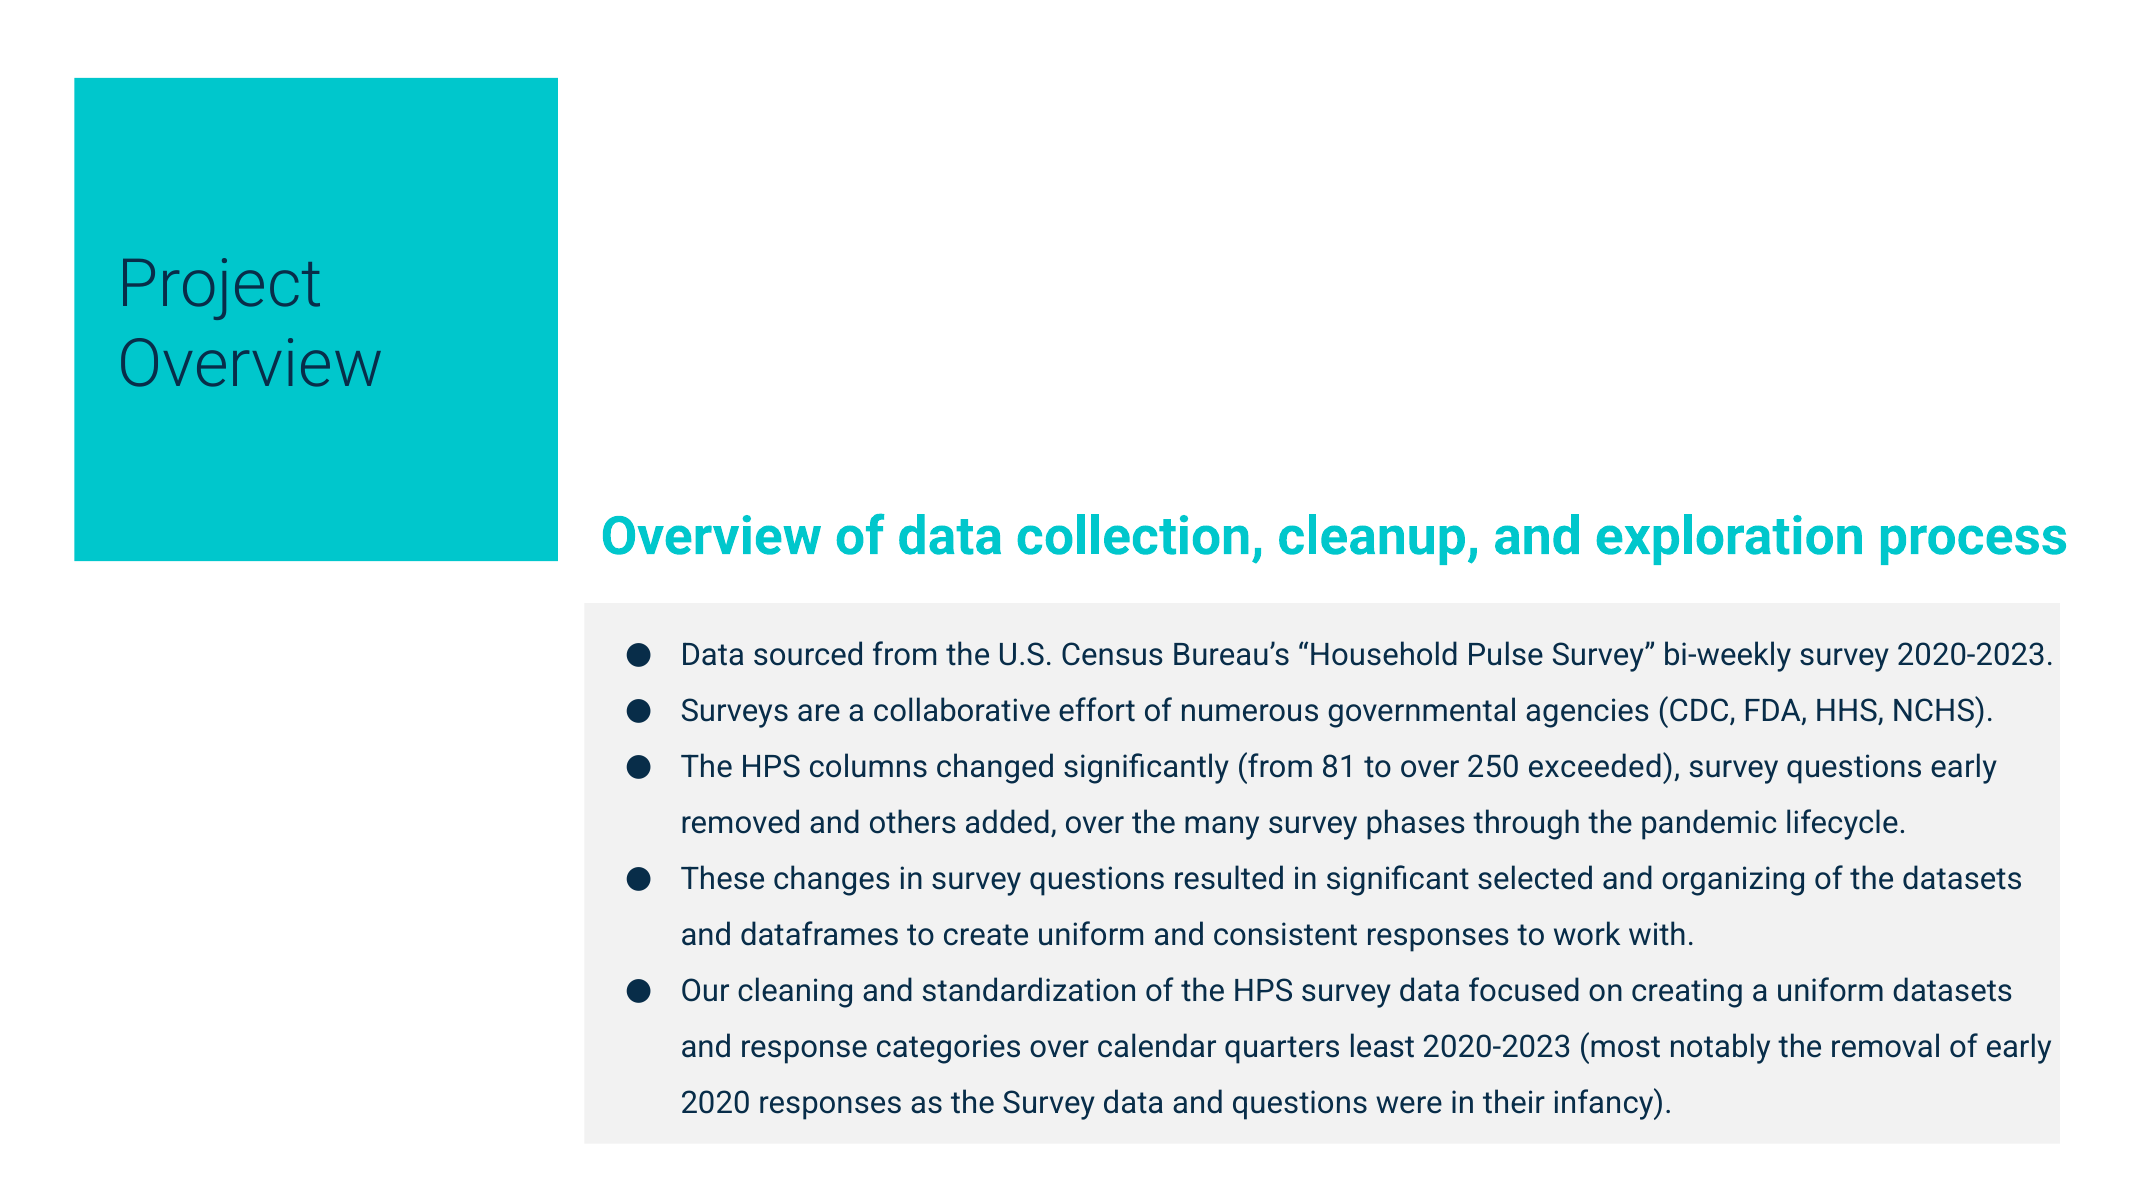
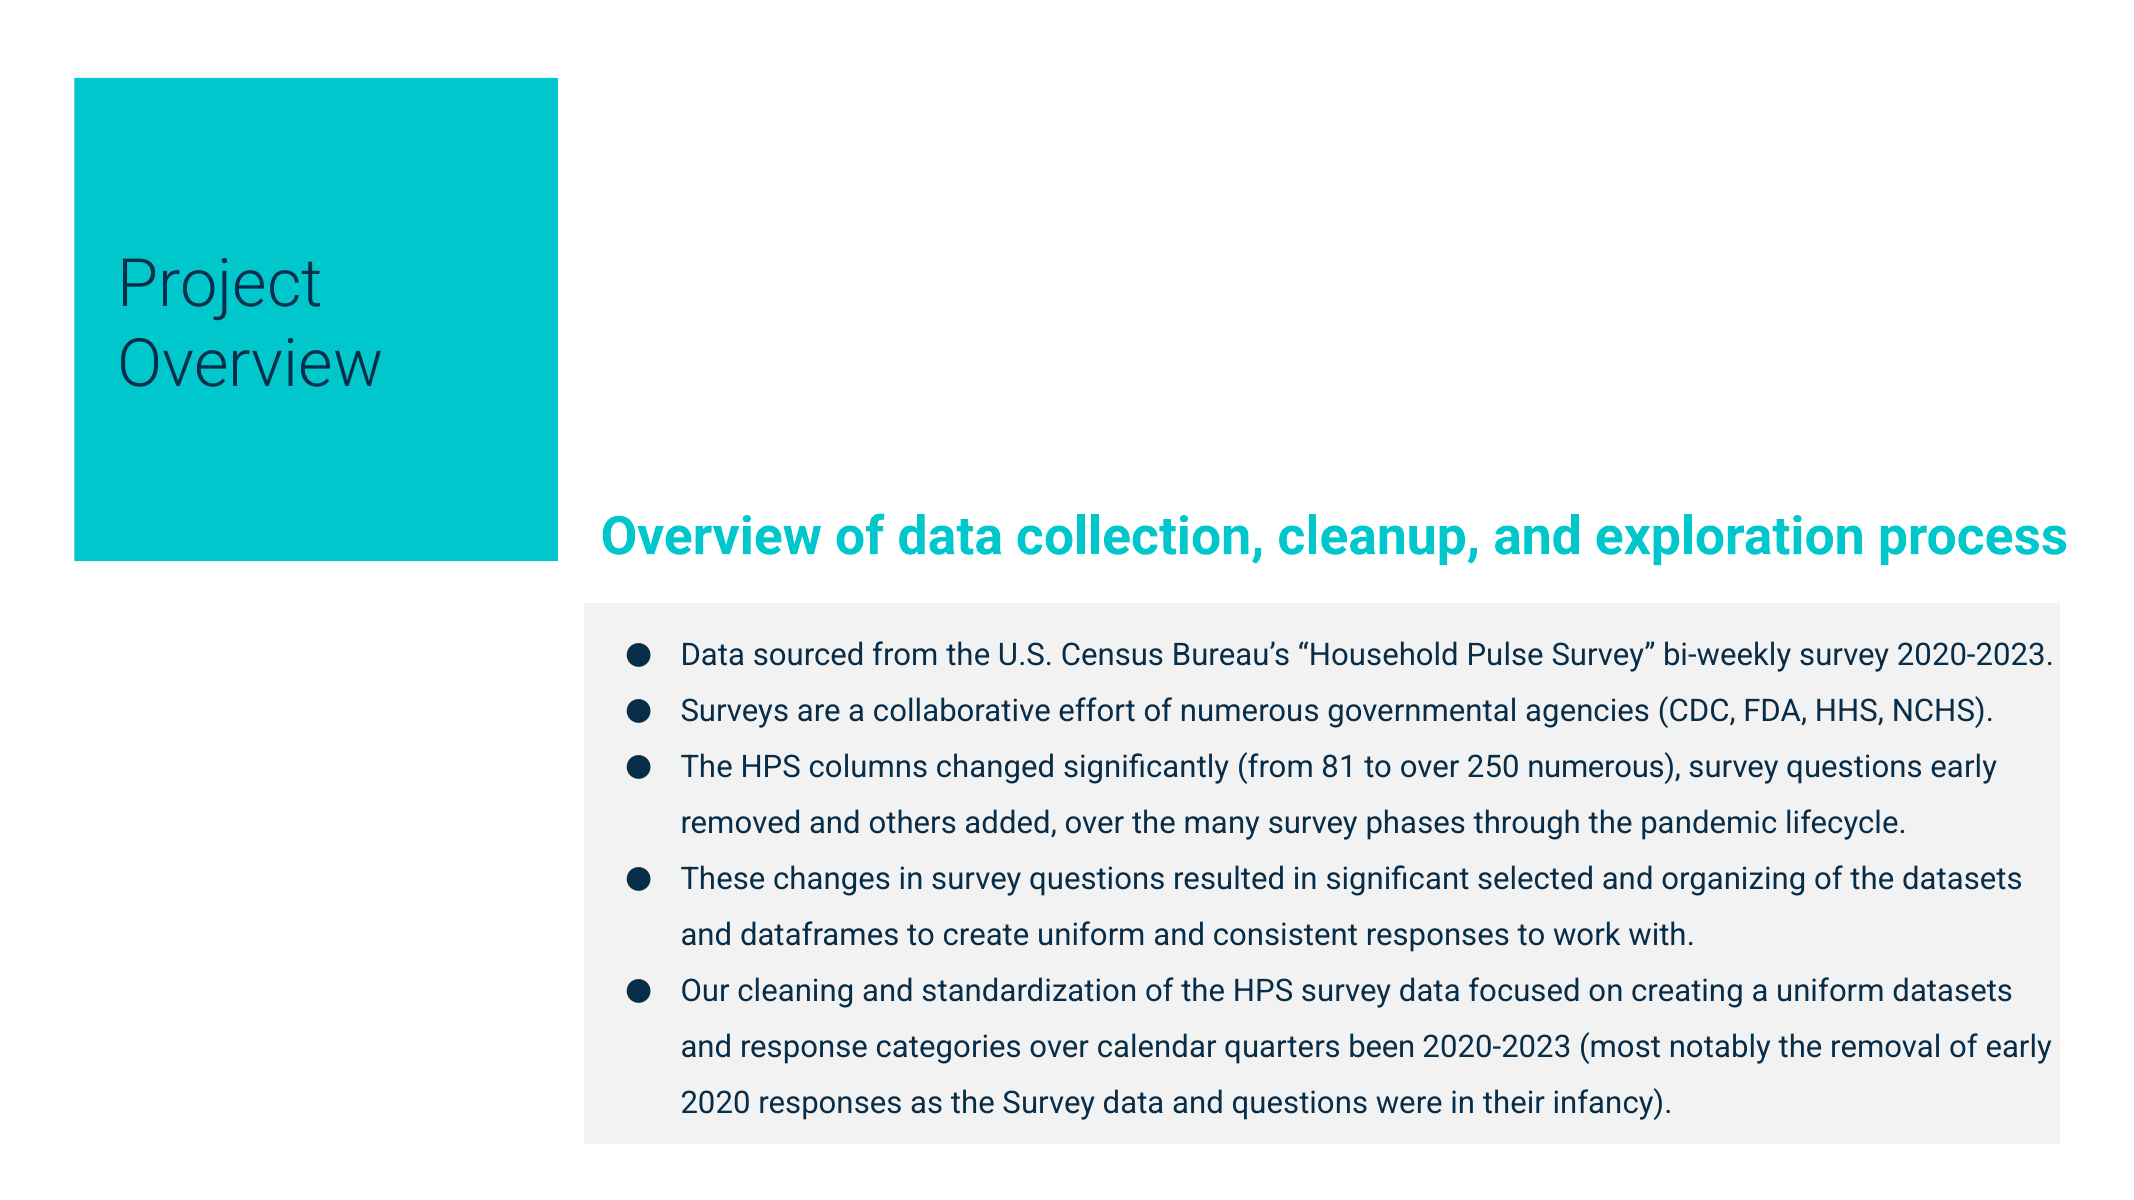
250 exceeded: exceeded -> numerous (1604, 768)
least: least -> been (1382, 1048)
